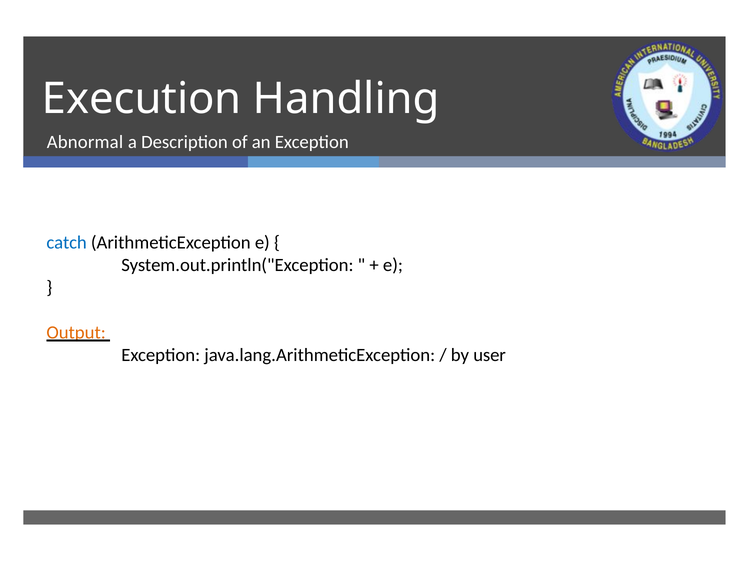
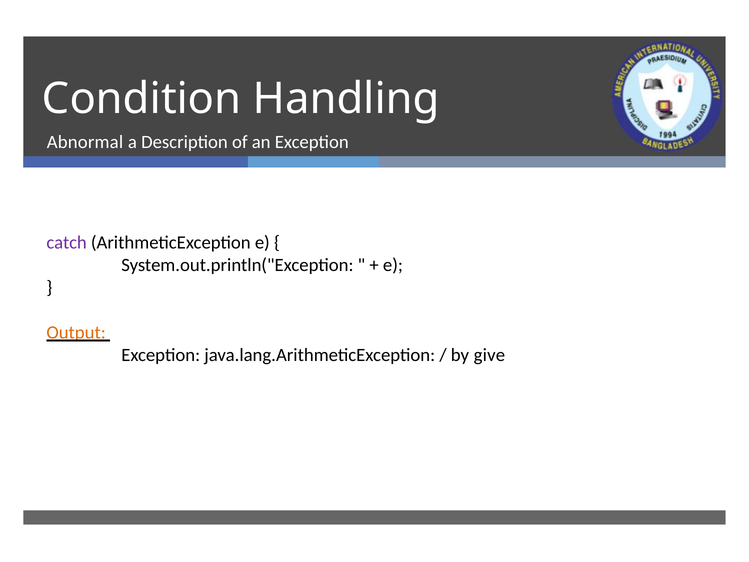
Execution: Execution -> Condition (142, 99)
catch colour: blue -> purple (67, 242)
user: user -> give (489, 355)
